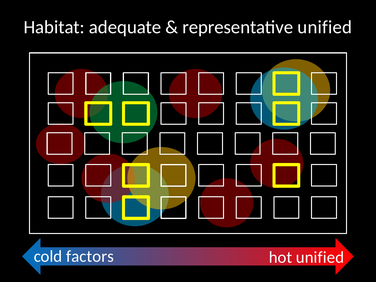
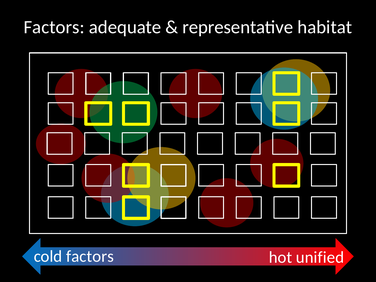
Habitat: Habitat -> Factors (54, 27)
representative unified: unified -> habitat (325, 27)
